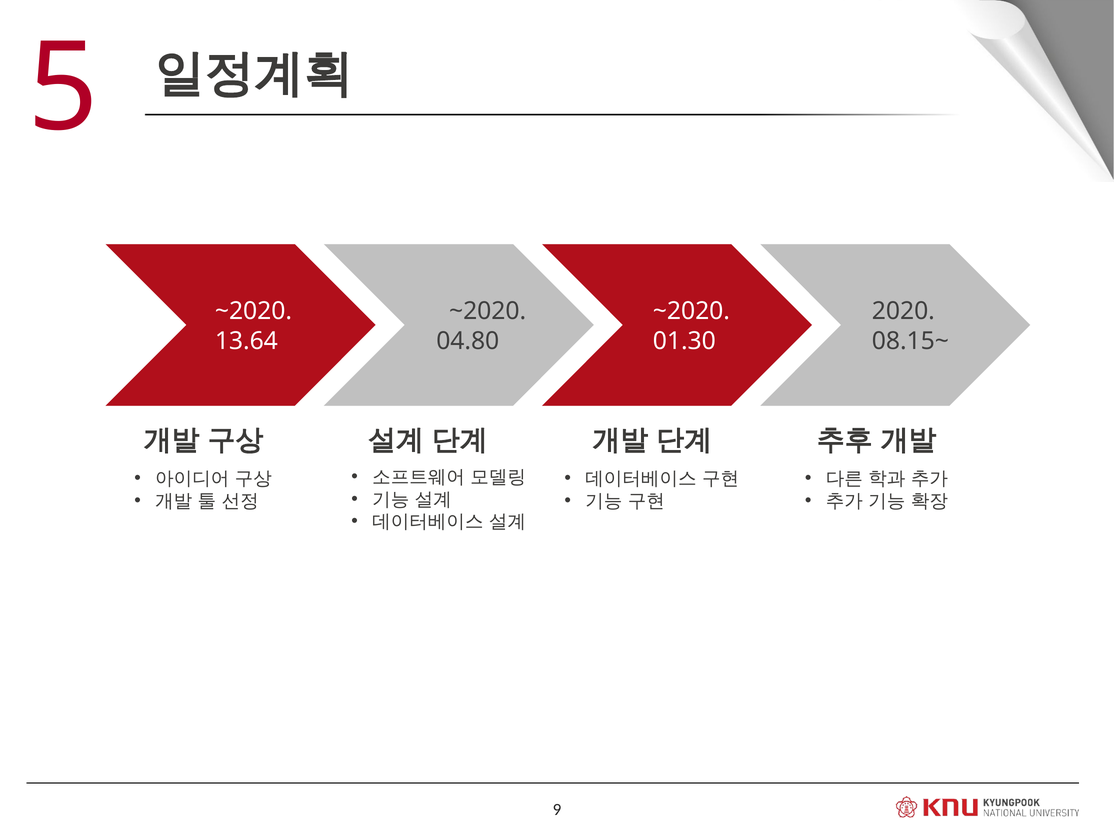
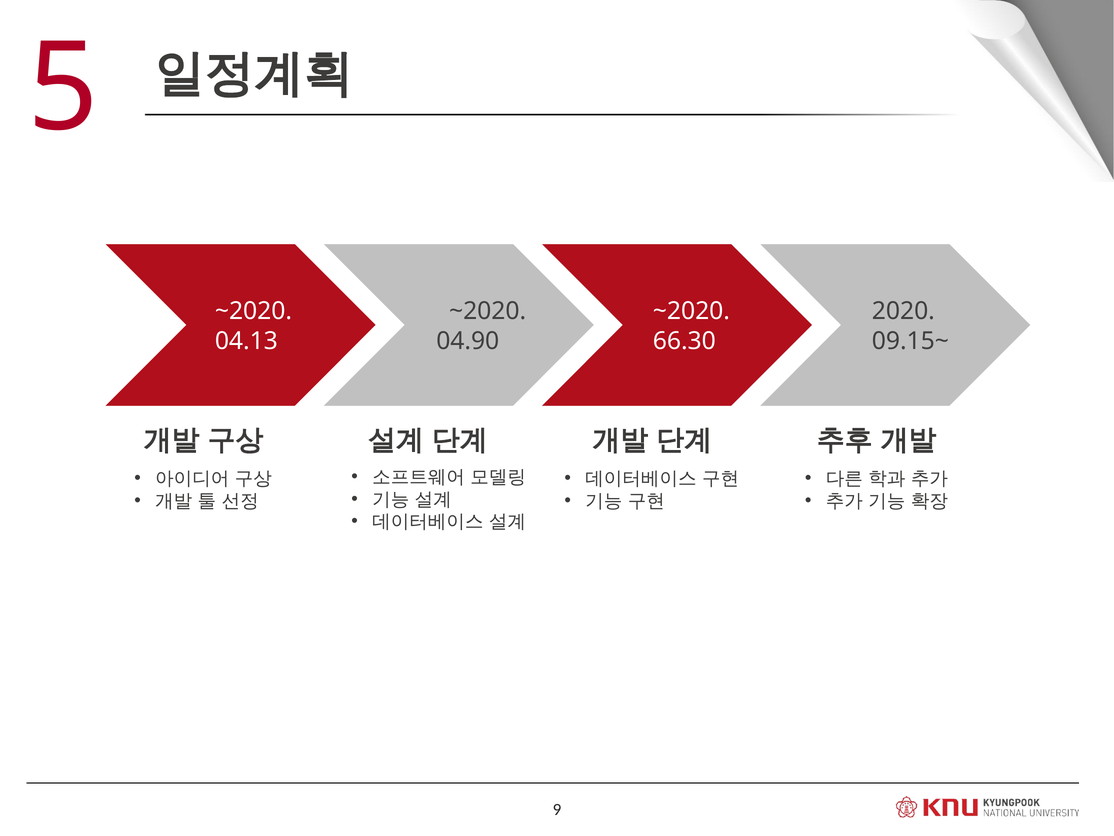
13.64: 13.64 -> 04.13 (246, 341)
04.80: 04.80 -> 04.90 (468, 341)
01.30: 01.30 -> 66.30 (684, 341)
08.15~: 08.15~ -> 09.15~ (910, 341)
